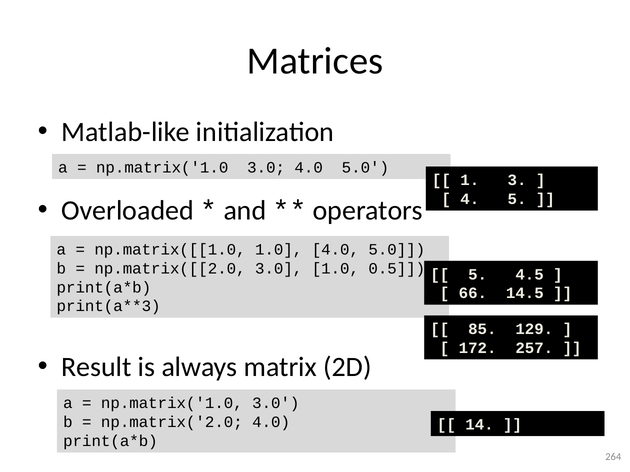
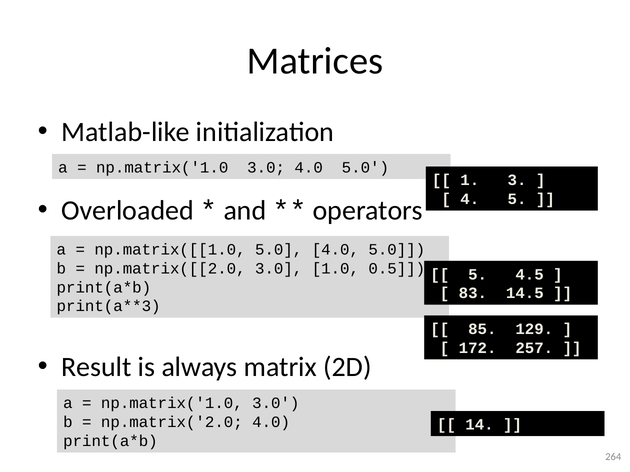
np.matrix([[1.0 1.0: 1.0 -> 5.0 (279, 250)
66: 66 -> 83 (473, 294)
